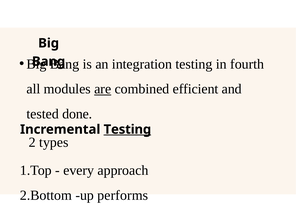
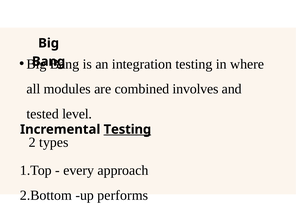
fourth: fourth -> where (247, 64)
are underline: present -> none (103, 89)
efficient: efficient -> involves (196, 89)
done: done -> level (77, 114)
